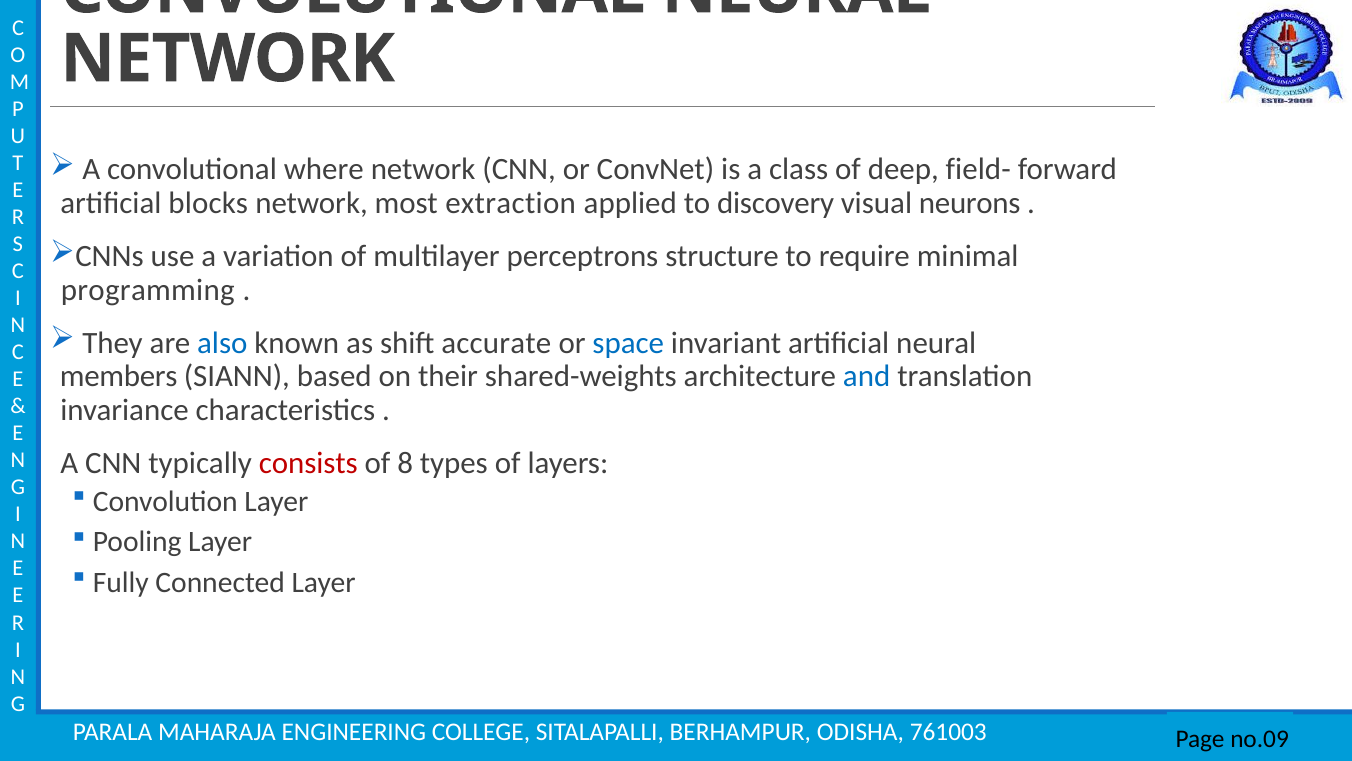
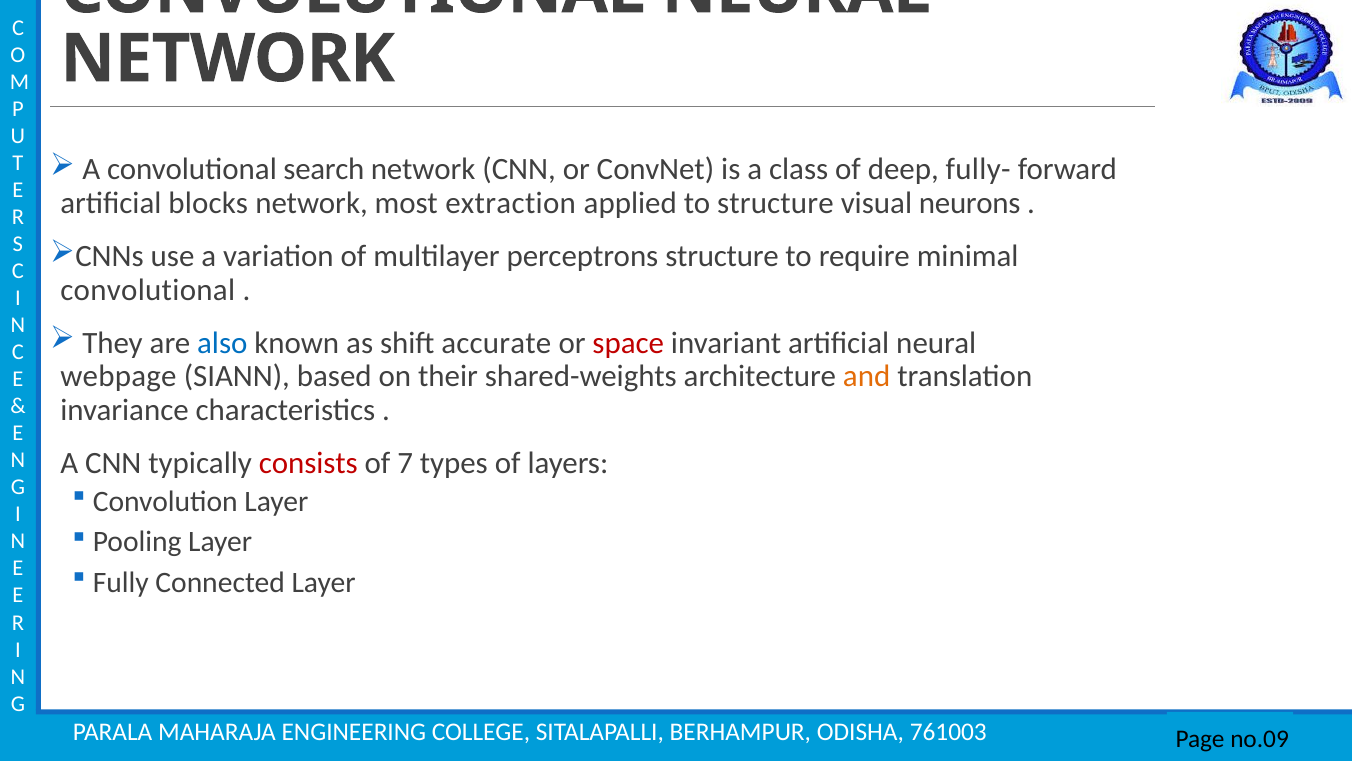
where: where -> search (324, 170)
field-: field- -> fully- (978, 170)
to discovery: discovery -> structure (775, 203)
programming: programming -> convolutional (148, 290)
space colour: blue -> red (628, 343)
members: members -> webpage (118, 376)
and colour: blue -> orange (867, 376)
8: 8 -> 7 (405, 463)
